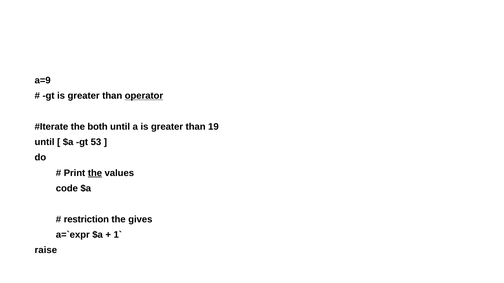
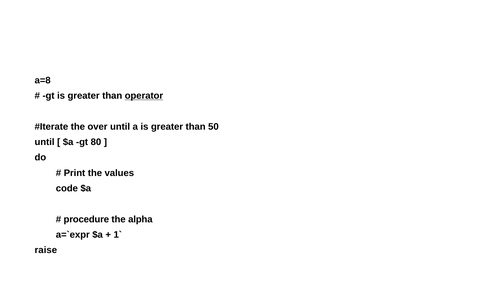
a=9: a=9 -> a=8 (43, 81)
both: both -> over (98, 127)
19: 19 -> 50 (213, 127)
53: 53 -> 80 (96, 142)
the underline: present -> none (95, 173)
restriction: restriction -> procedure (86, 220)
gives: gives -> alpha (140, 220)
